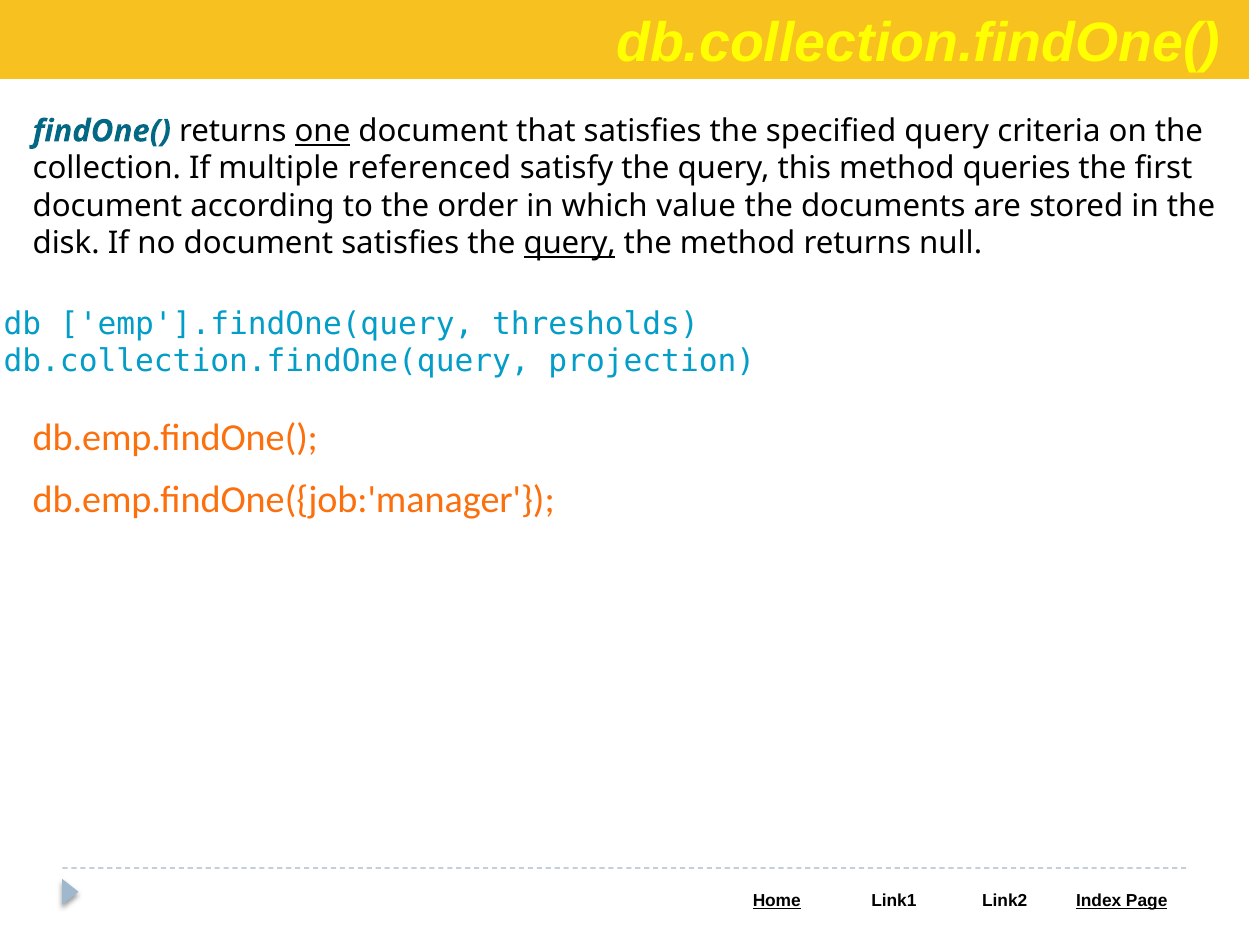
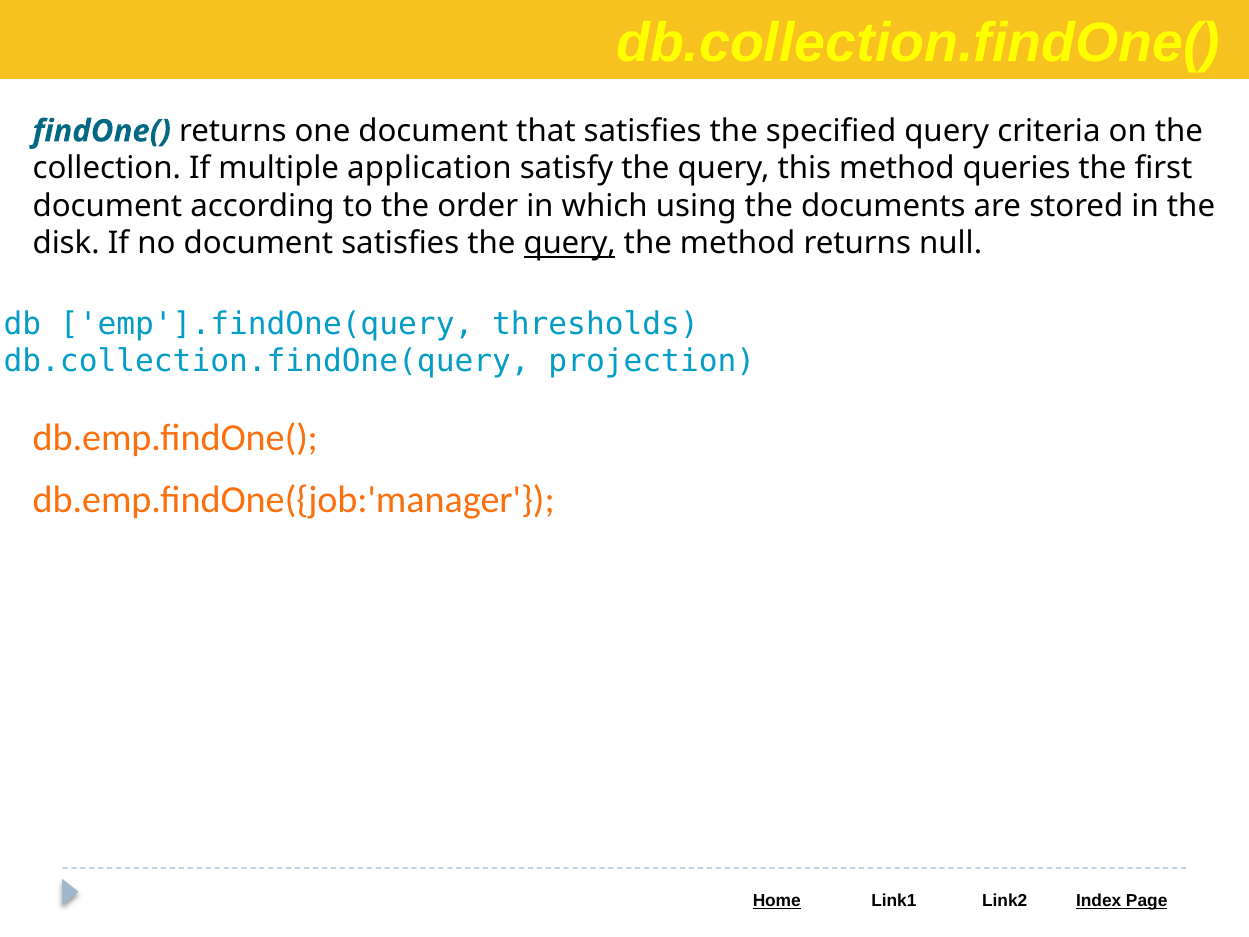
one underline: present -> none (322, 131)
referenced: referenced -> application (429, 169)
value: value -> using (696, 206)
